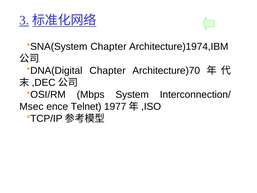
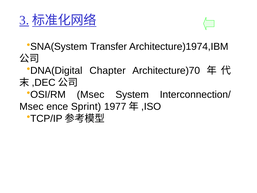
SNA(System Chapter: Chapter -> Transfer (109, 47)
OSI/RM Mbps: Mbps -> Msec (91, 95)
Telnet: Telnet -> Sprint (86, 107)
